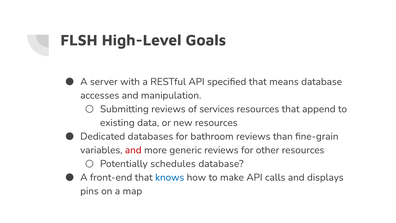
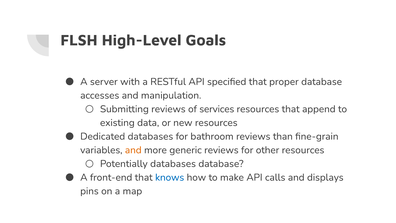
means: means -> proper (284, 82)
and colour: red -> orange (133, 150)
Potentially schedules: schedules -> databases (173, 164)
